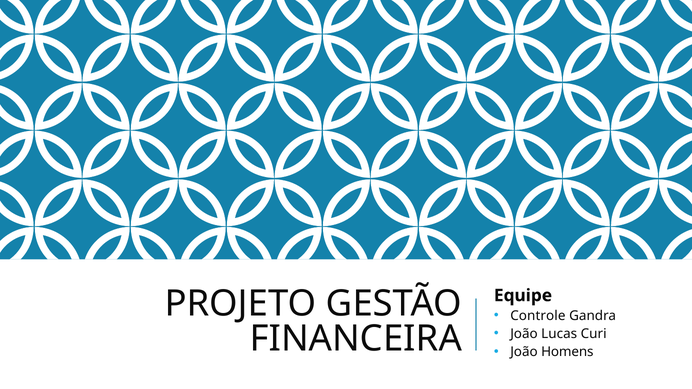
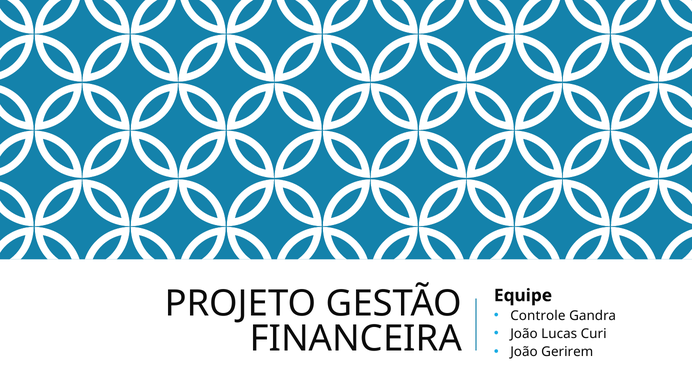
Homens: Homens -> Gerirem (567, 352)
